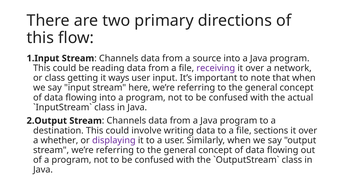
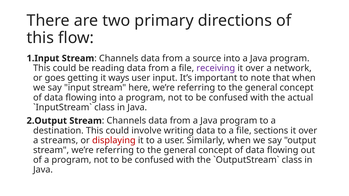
or class: class -> goes (55, 78)
whether: whether -> streams (59, 141)
displaying colour: purple -> red (114, 141)
